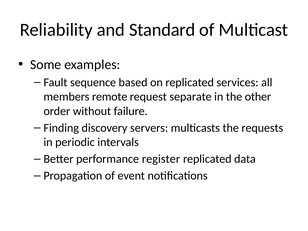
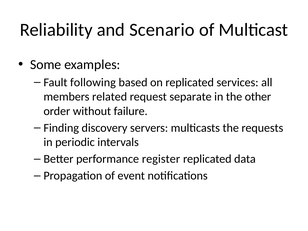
Standard: Standard -> Scenario (162, 30)
sequence: sequence -> following (93, 82)
remote: remote -> related (110, 97)
